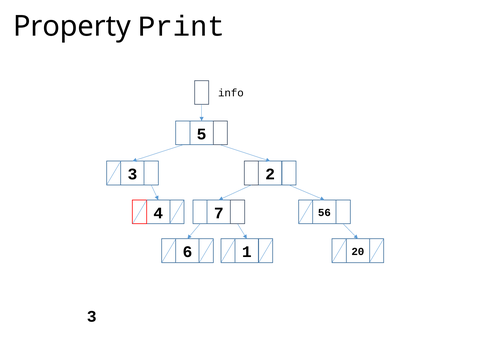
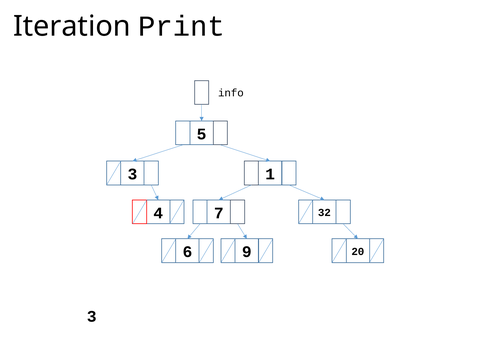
Property: Property -> Iteration (72, 26)
2: 2 -> 1 (270, 174)
56: 56 -> 32 (324, 213)
1: 1 -> 9 (247, 252)
